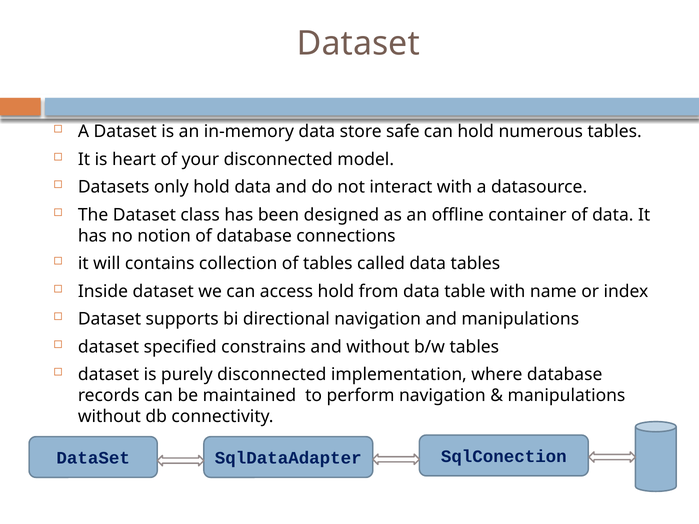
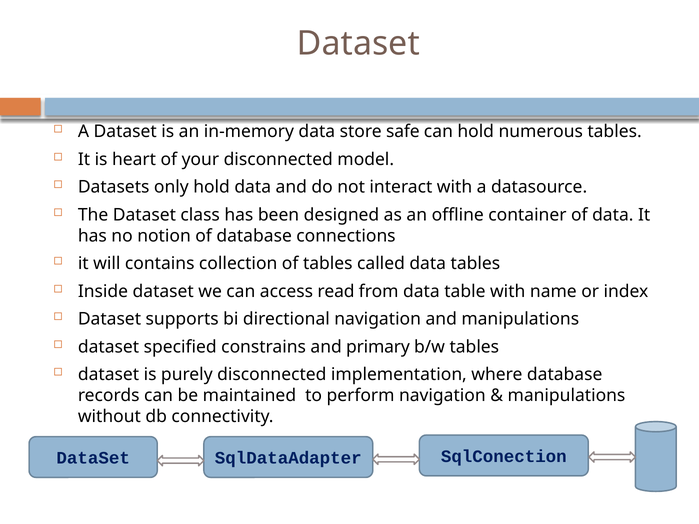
access hold: hold -> read (336, 291)
and without: without -> primary (378, 347)
